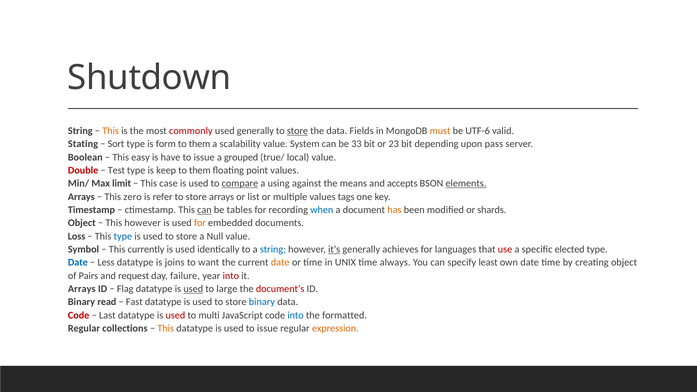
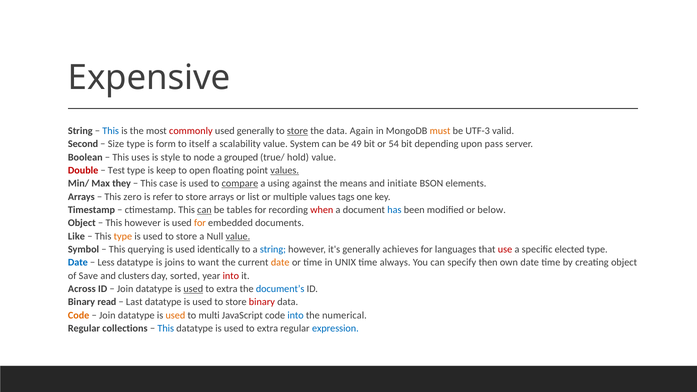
Shutdown: Shutdown -> Expensive (149, 78)
This colour: orange -> blue (111, 131)
Fields: Fields -> Again (362, 131)
UTF-6: UTF-6 -> UTF-3 (478, 131)
Stating: Stating -> Second (83, 144)
Sort: Sort -> Size (116, 144)
them: them -> itself (199, 144)
33: 33 -> 49 (356, 144)
23: 23 -> 54 (394, 144)
easy: easy -> uses (140, 157)
have: have -> style (170, 157)
issue: issue -> node (204, 157)
local: local -> hold (298, 157)
them: them -> open (200, 170)
values underline: none -> present (285, 170)
limit: limit -> they (122, 184)
accepts: accepts -> initiate (402, 184)
elements underline: present -> none (466, 184)
when colour: blue -> red (322, 210)
has colour: orange -> blue (394, 210)
shards: shards -> below (492, 210)
Loss: Loss -> Like (76, 236)
type colour: blue -> orange (123, 236)
value underline: none -> present (238, 236)
currently: currently -> querying (146, 249)
it's underline: present -> none (334, 249)
least: least -> then (488, 263)
Pairs: Pairs -> Save (88, 276)
request: request -> clusters (134, 276)
failure: failure -> sorted (185, 276)
Arrays: Arrays -> Across (82, 289)
Flag: Flag -> Join (125, 289)
large: large -> extra (227, 289)
document’s colour: red -> blue (280, 289)
Fast: Fast -> Last (134, 302)
binary colour: blue -> red (262, 302)
Code colour: red -> orange (79, 315)
Last: Last -> Join (107, 315)
used colour: red -> orange (175, 315)
formatted: formatted -> numerical (344, 315)
This colour: orange -> blue (166, 328)
issue: issue -> extra (267, 328)
expression colour: orange -> blue (335, 328)
